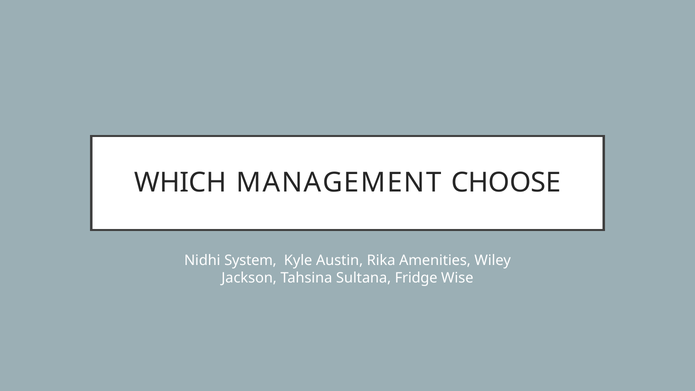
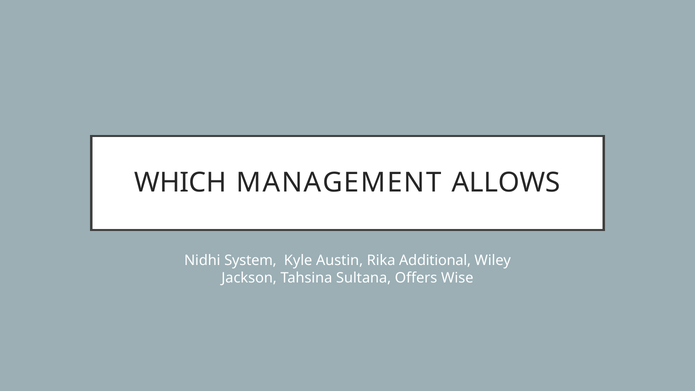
CHOOSE: CHOOSE -> ALLOWS (506, 183)
Amenities: Amenities -> Additional (435, 260)
Fridge: Fridge -> Offers (416, 278)
